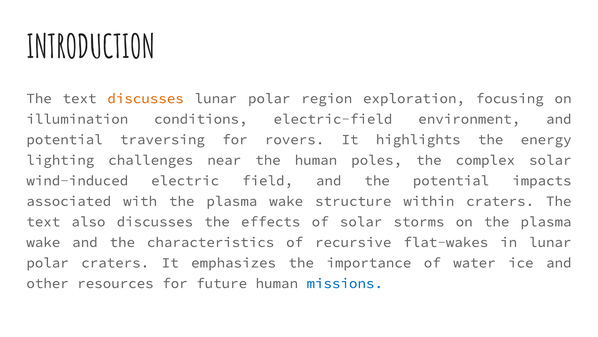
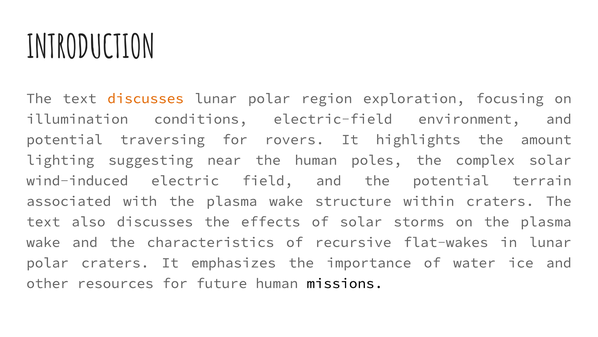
energy: energy -> amount (546, 139)
challenges: challenges -> suggesting (151, 160)
impacts: impacts -> terrain (542, 180)
missions colour: blue -> black (345, 283)
